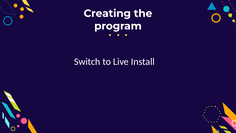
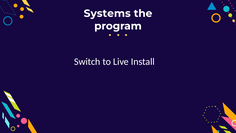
Creating: Creating -> Systems (107, 13)
